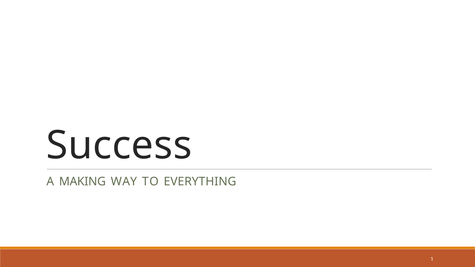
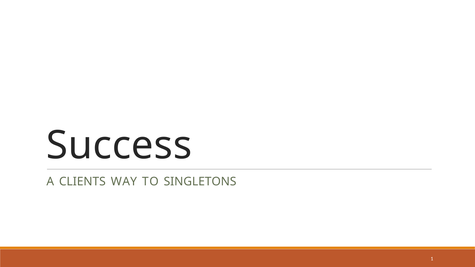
MAKING: MAKING -> CLIENTS (82, 182)
EVERYTHING: EVERYTHING -> SINGLETONS (200, 182)
